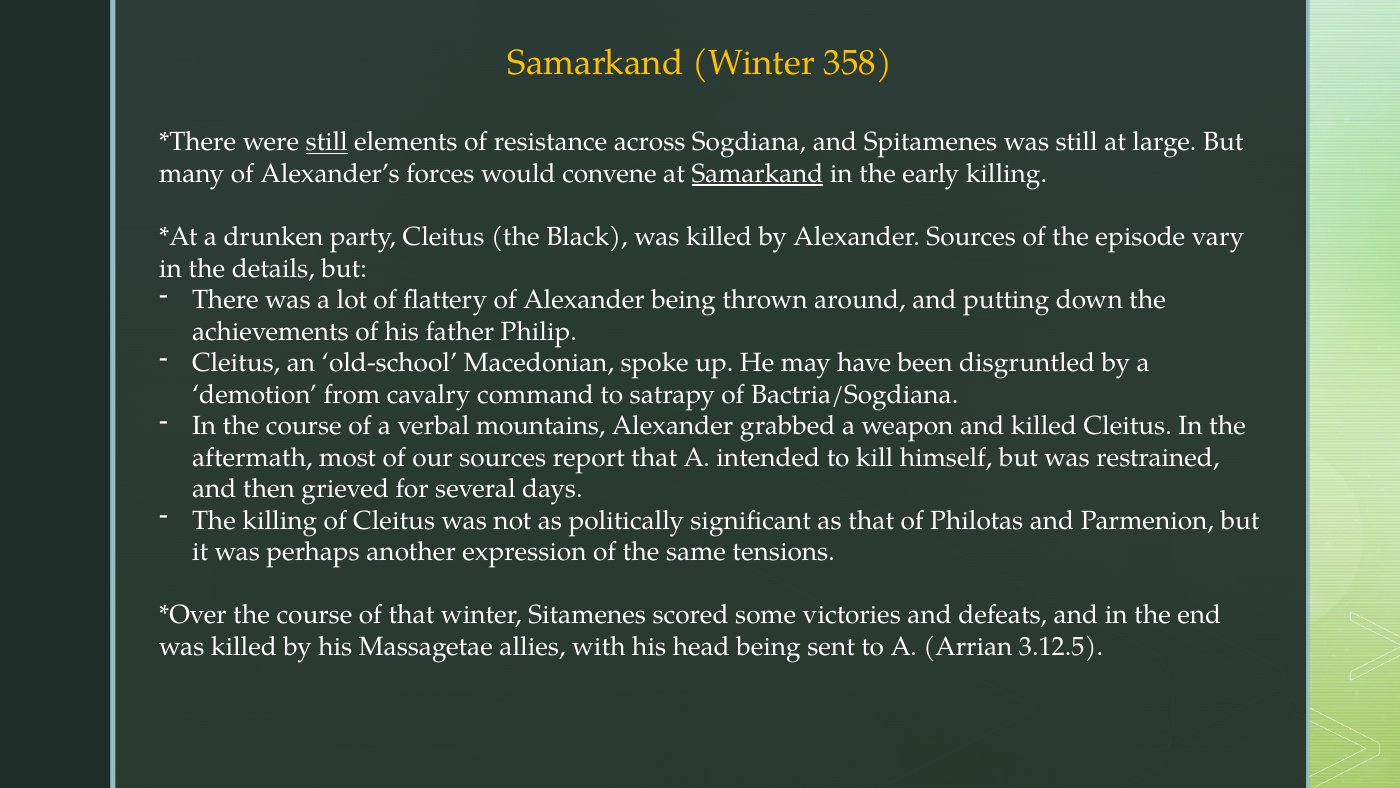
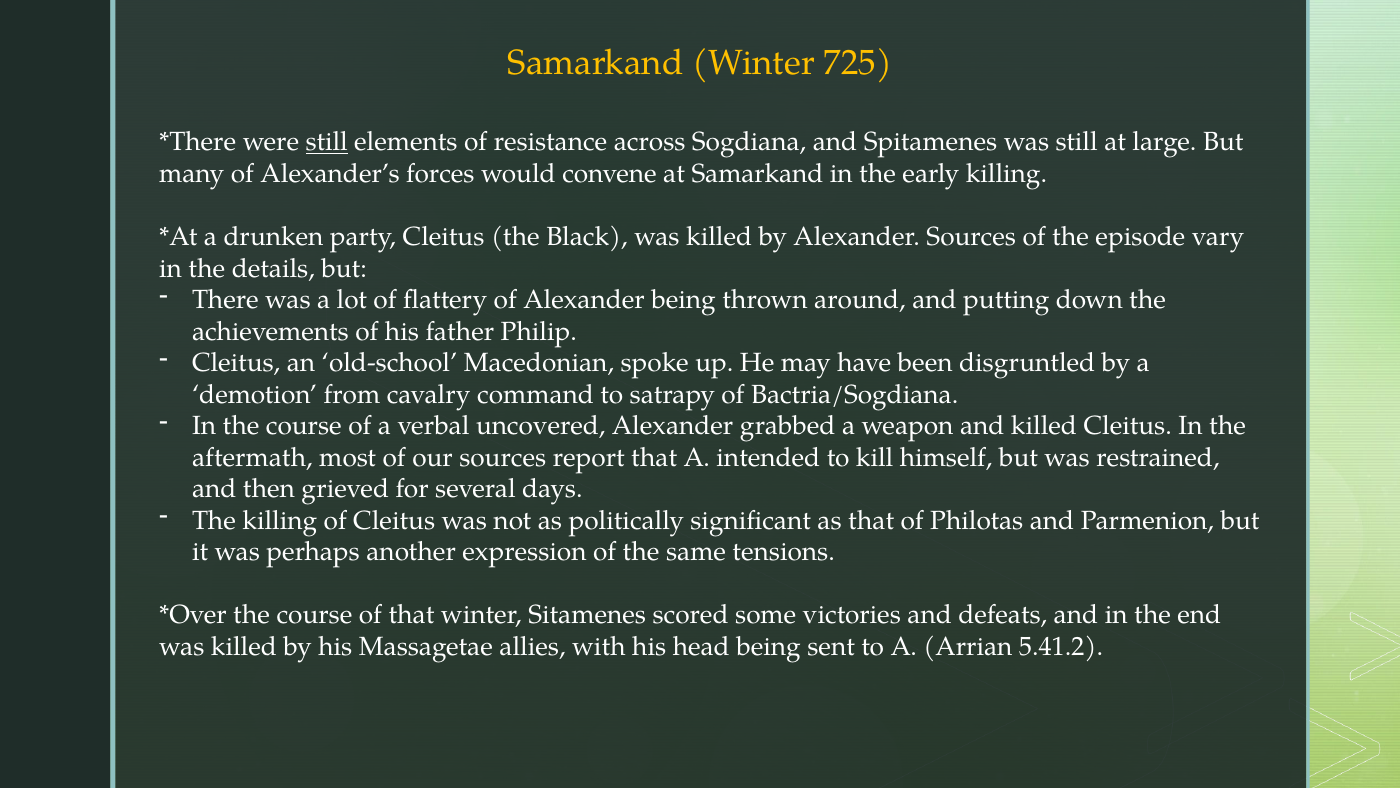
358: 358 -> 725 (858, 63)
Samarkand underline: present -> none (757, 174)
mountains: mountains -> uncovered (541, 426)
3.12.5: 3.12.5 -> 5.41.2 (1061, 646)
